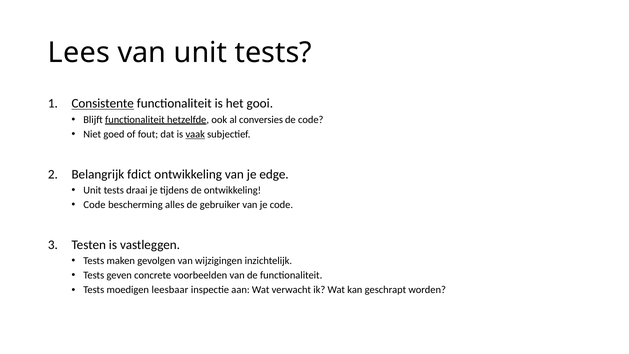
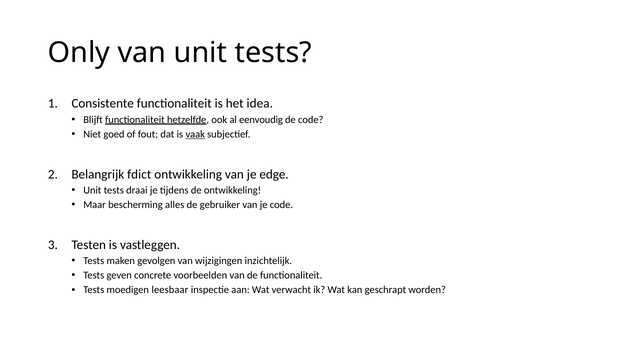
Lees: Lees -> Only (79, 53)
Consistente underline: present -> none (103, 104)
gooi: gooi -> idea (260, 104)
conversies: conversies -> eenvoudig (261, 120)
Code: Code -> Maar (95, 205)
